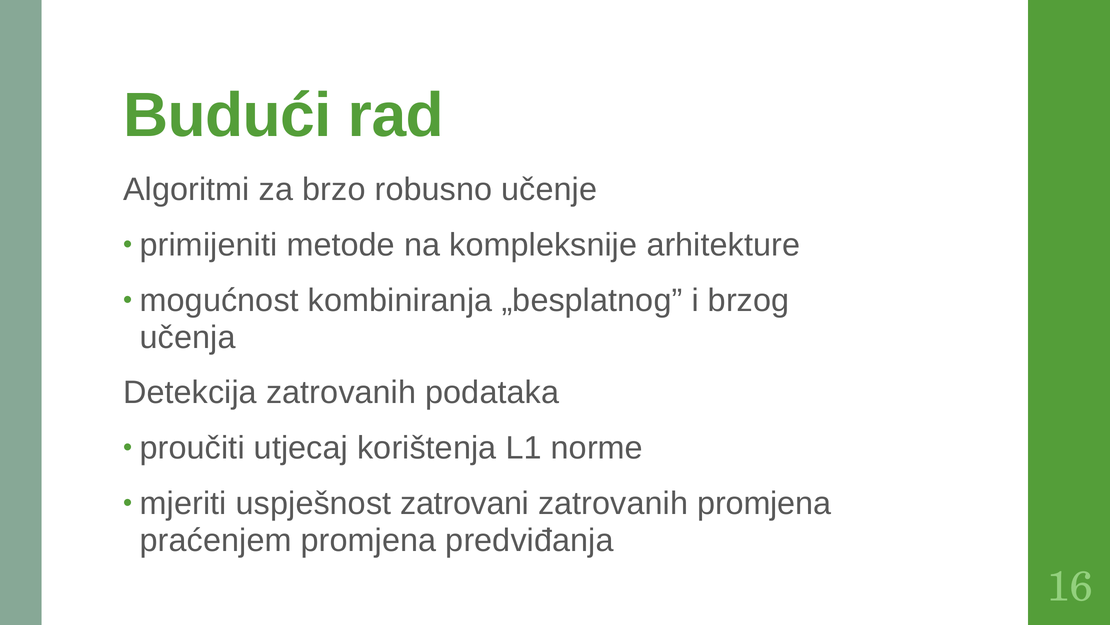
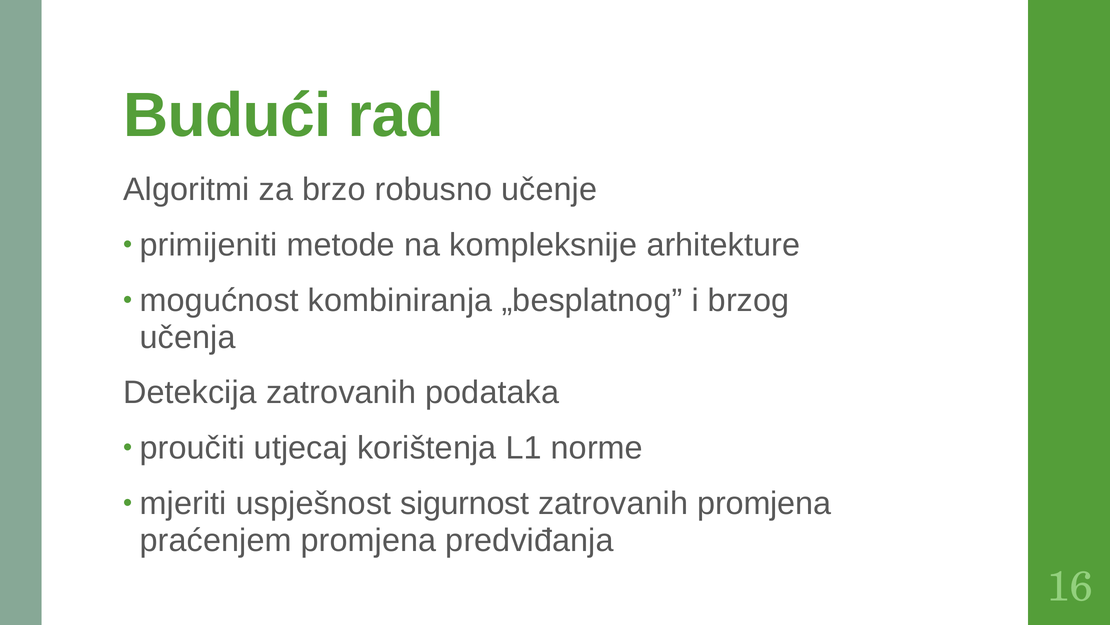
zatrovani: zatrovani -> sigurnost (465, 503)
